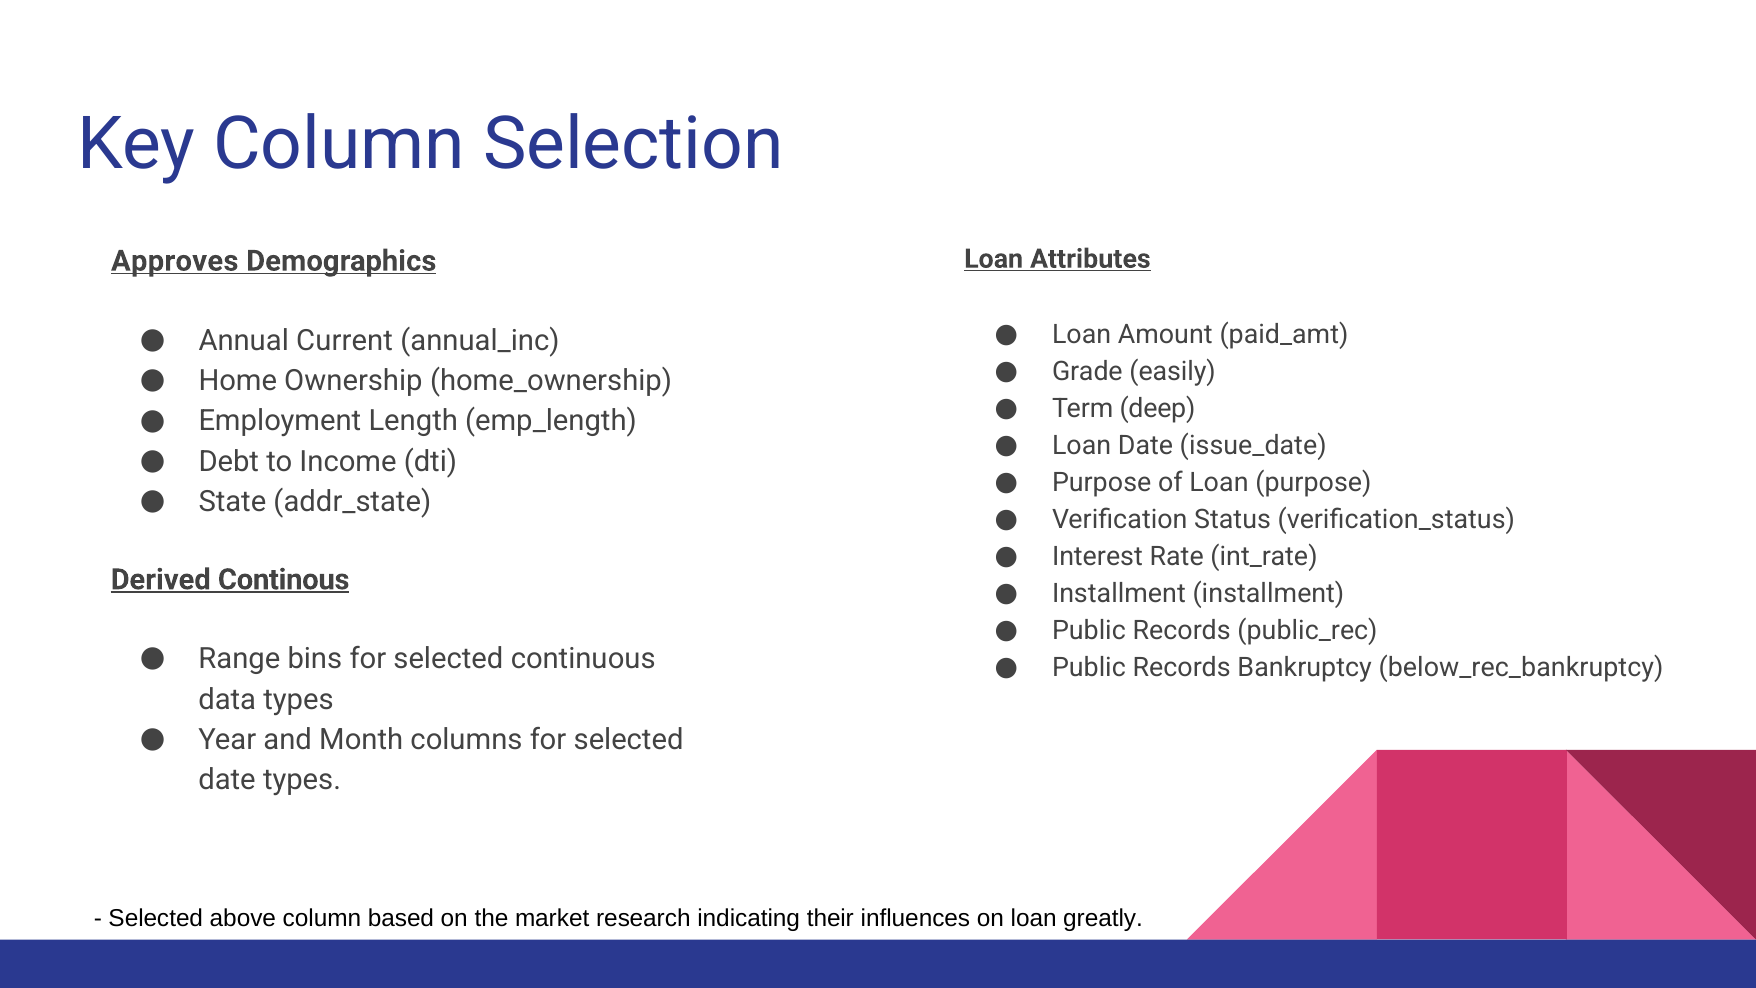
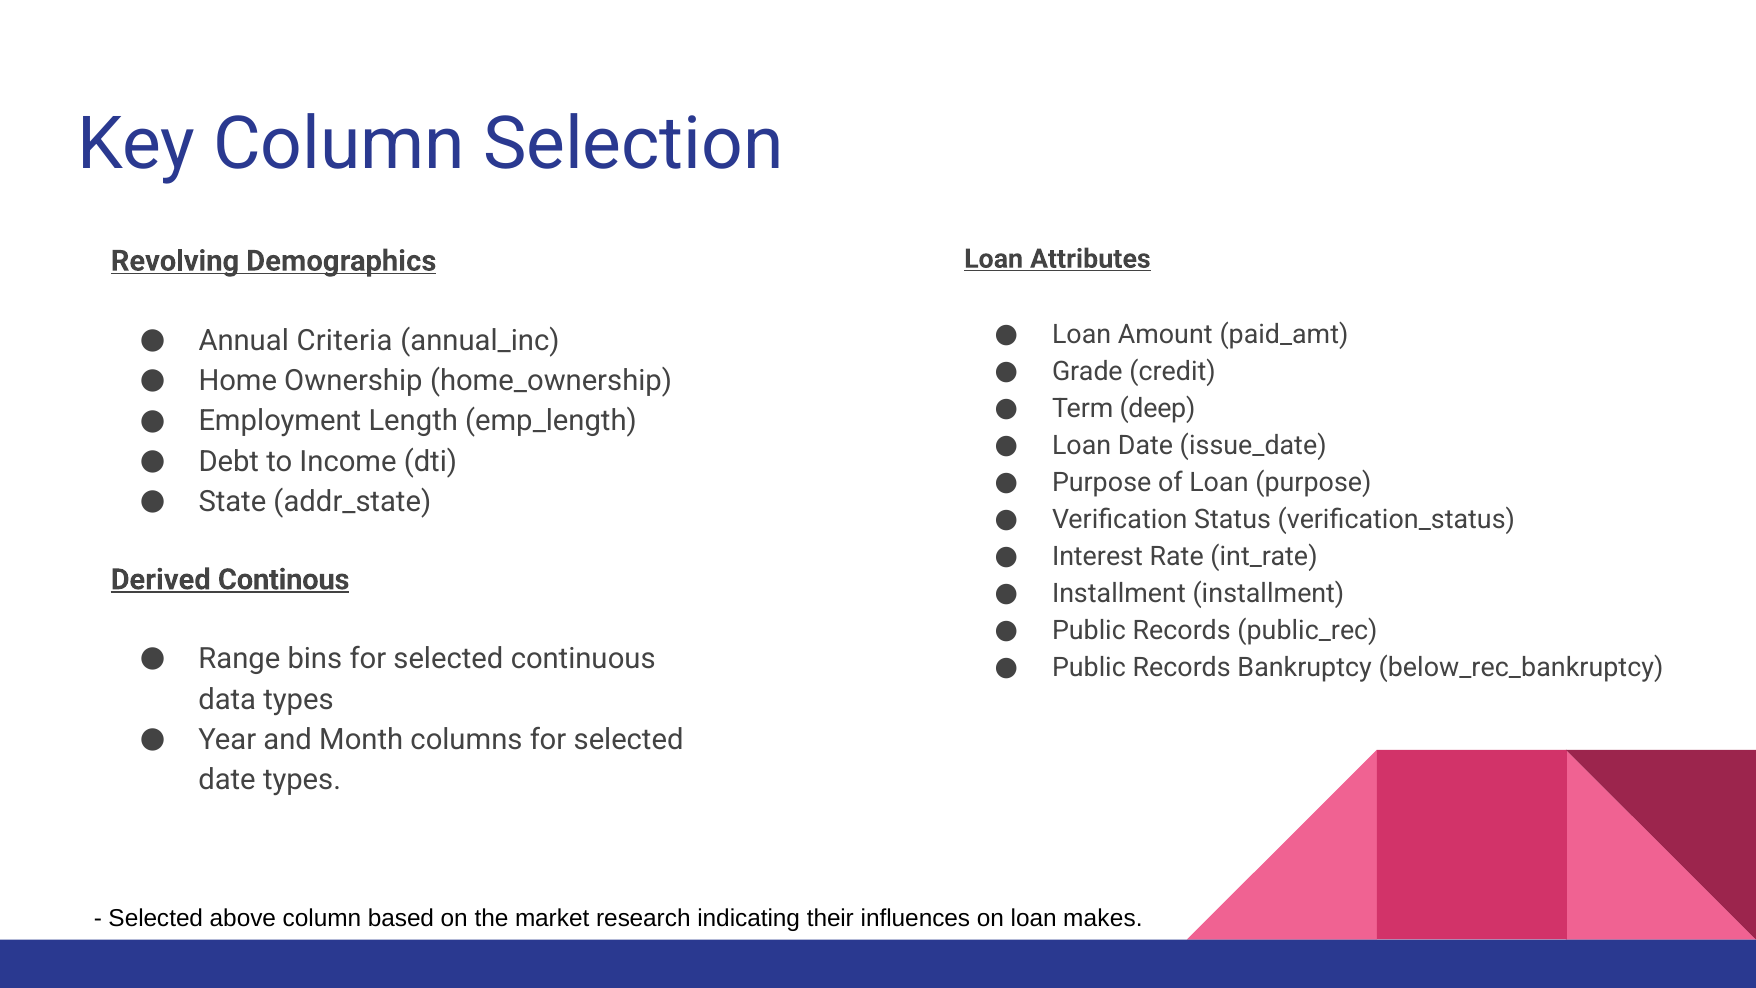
Approves: Approves -> Revolving (175, 261)
Current: Current -> Criteria (344, 340)
easily: easily -> credit (1173, 372)
greatly: greatly -> makes (1103, 919)
